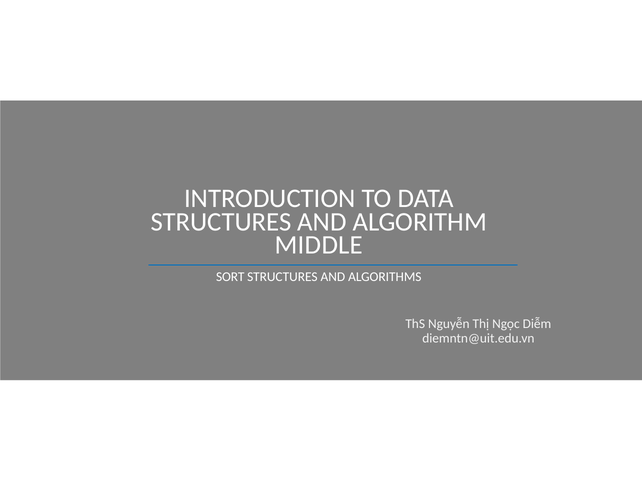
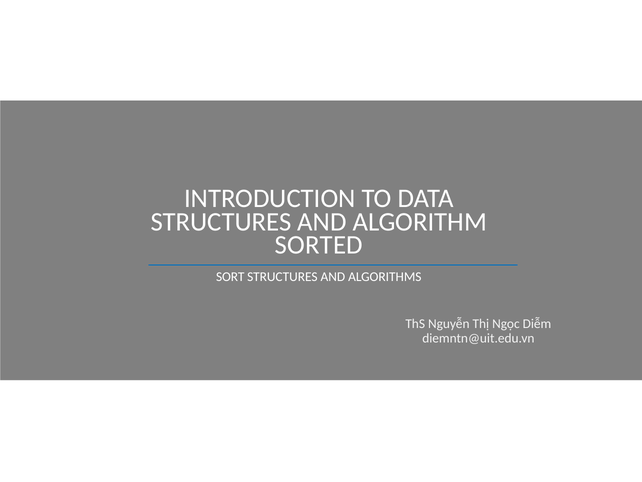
MIDDLE: MIDDLE -> SORTED (319, 245)
